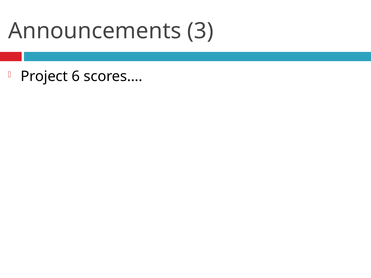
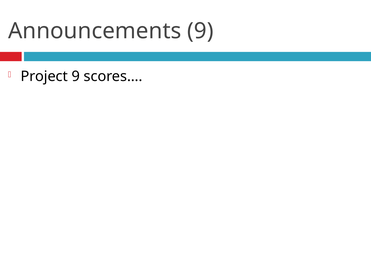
Announcements 3: 3 -> 9 (200, 31)
Project 6: 6 -> 9 (76, 76)
